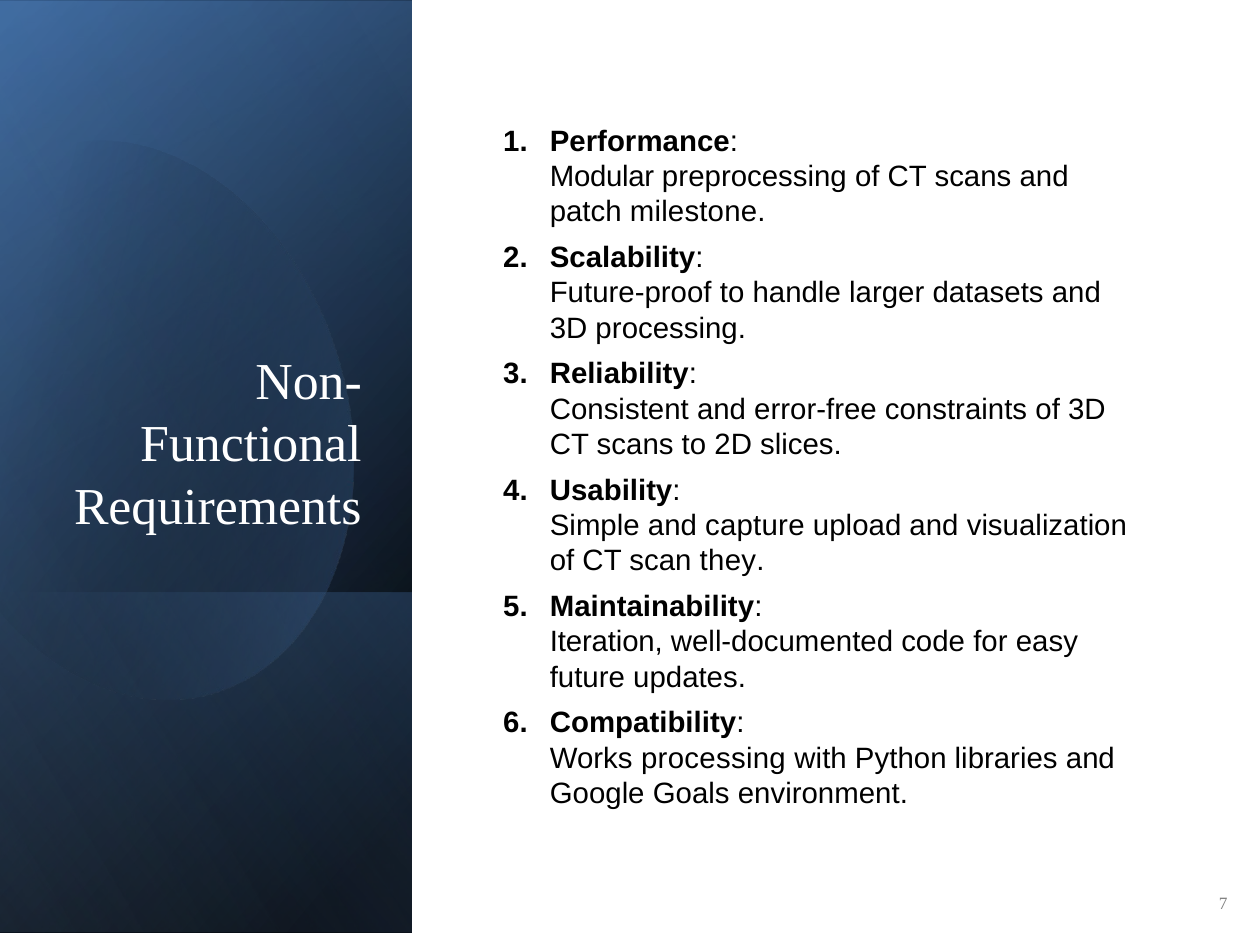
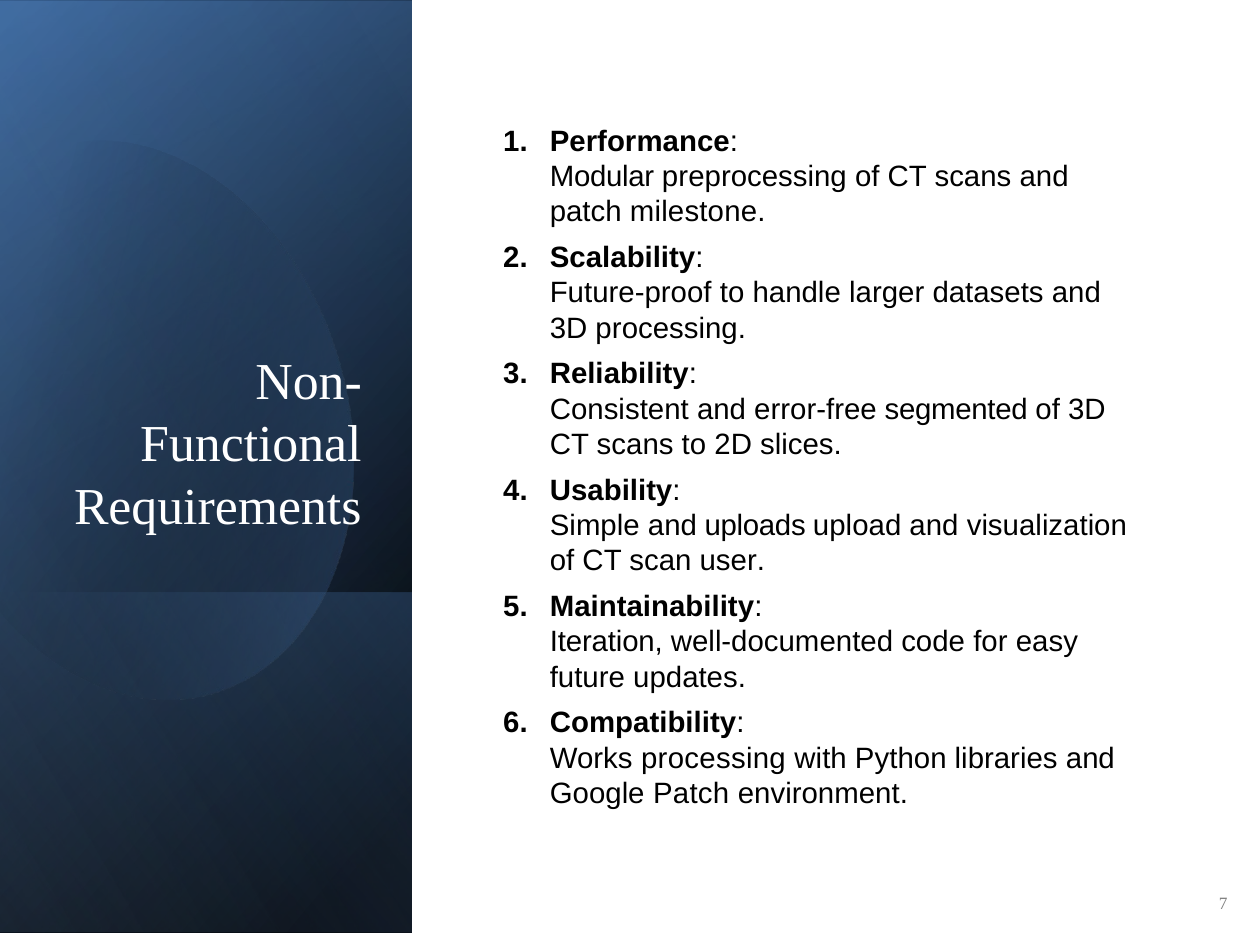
constraints: constraints -> segmented (956, 409)
capture: capture -> uploads (755, 526)
they: they -> user (732, 561)
Google Goals: Goals -> Patch (691, 794)
